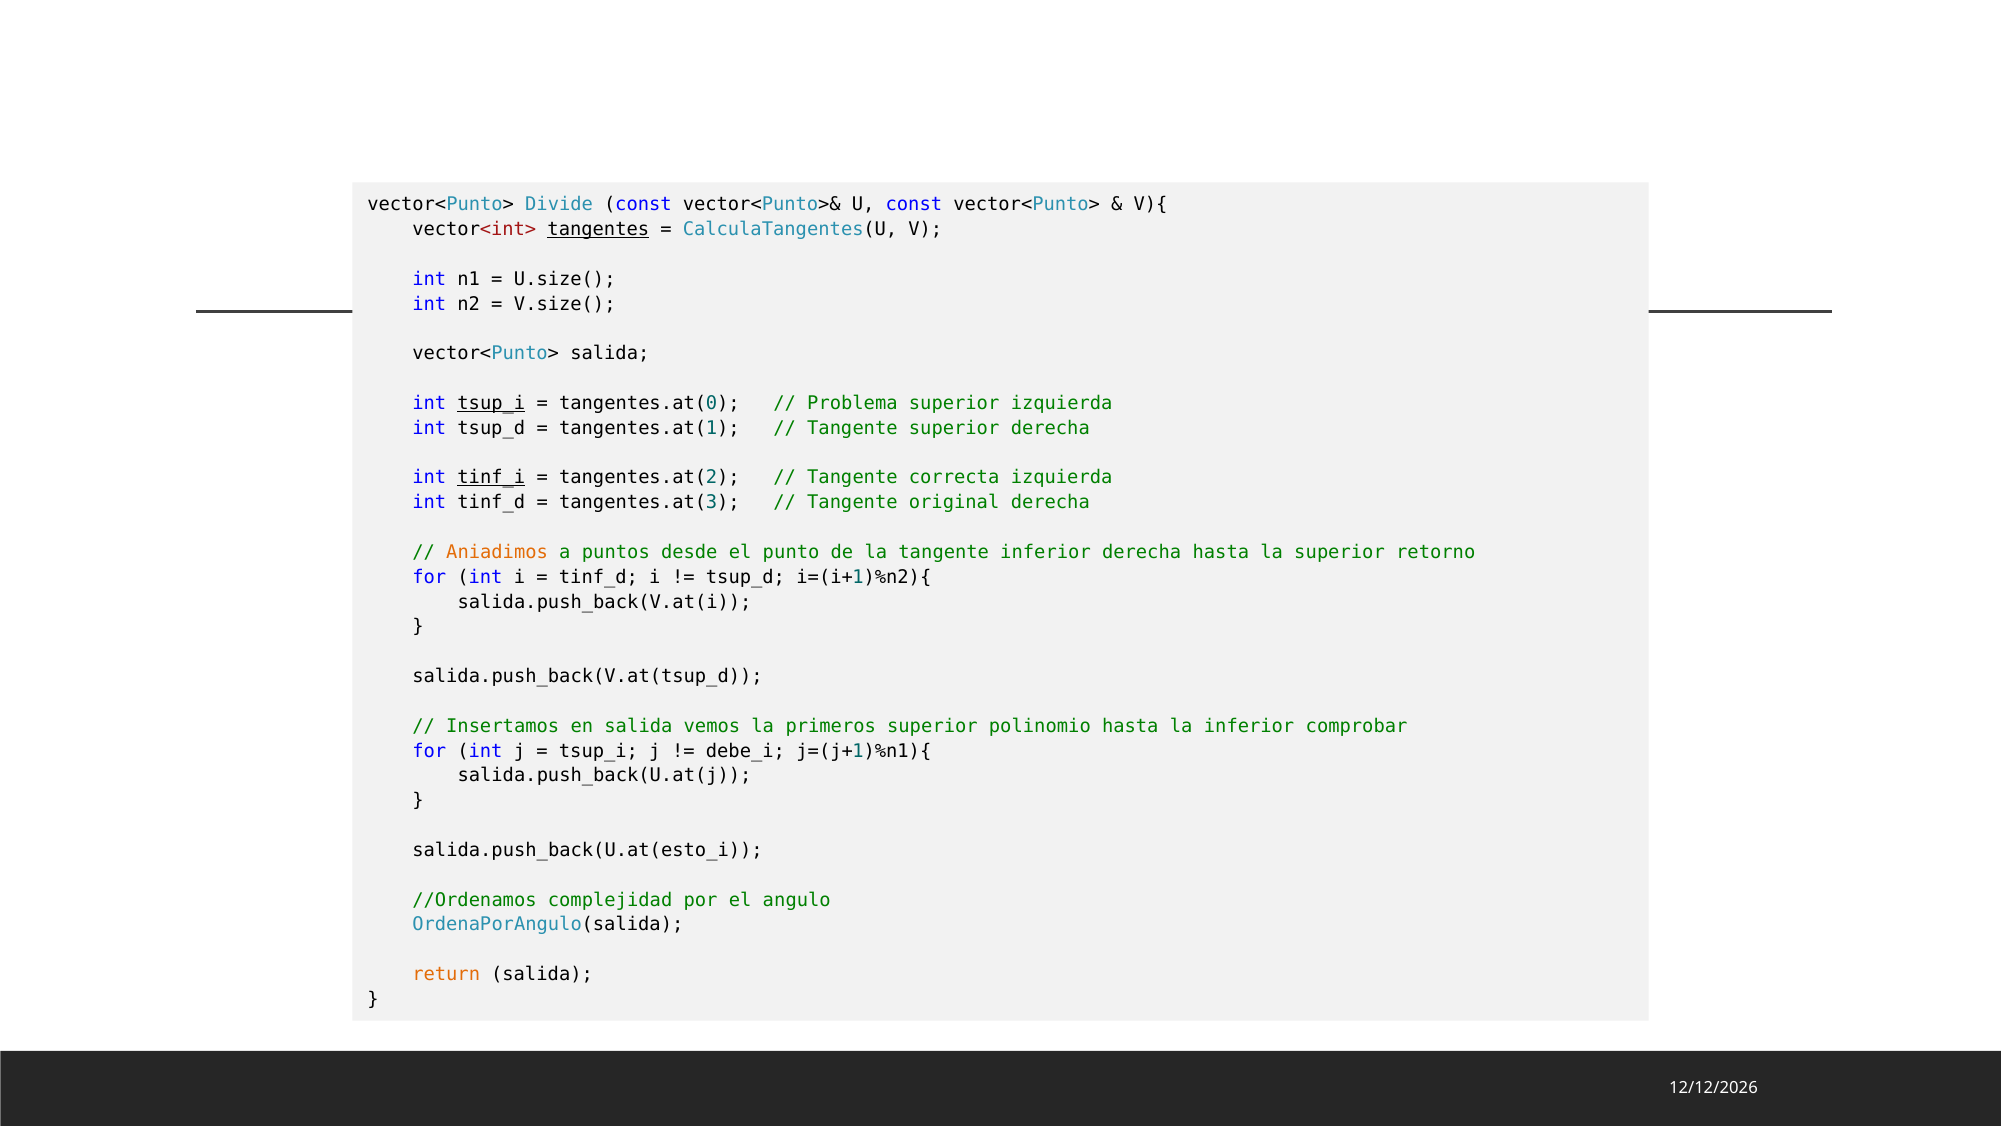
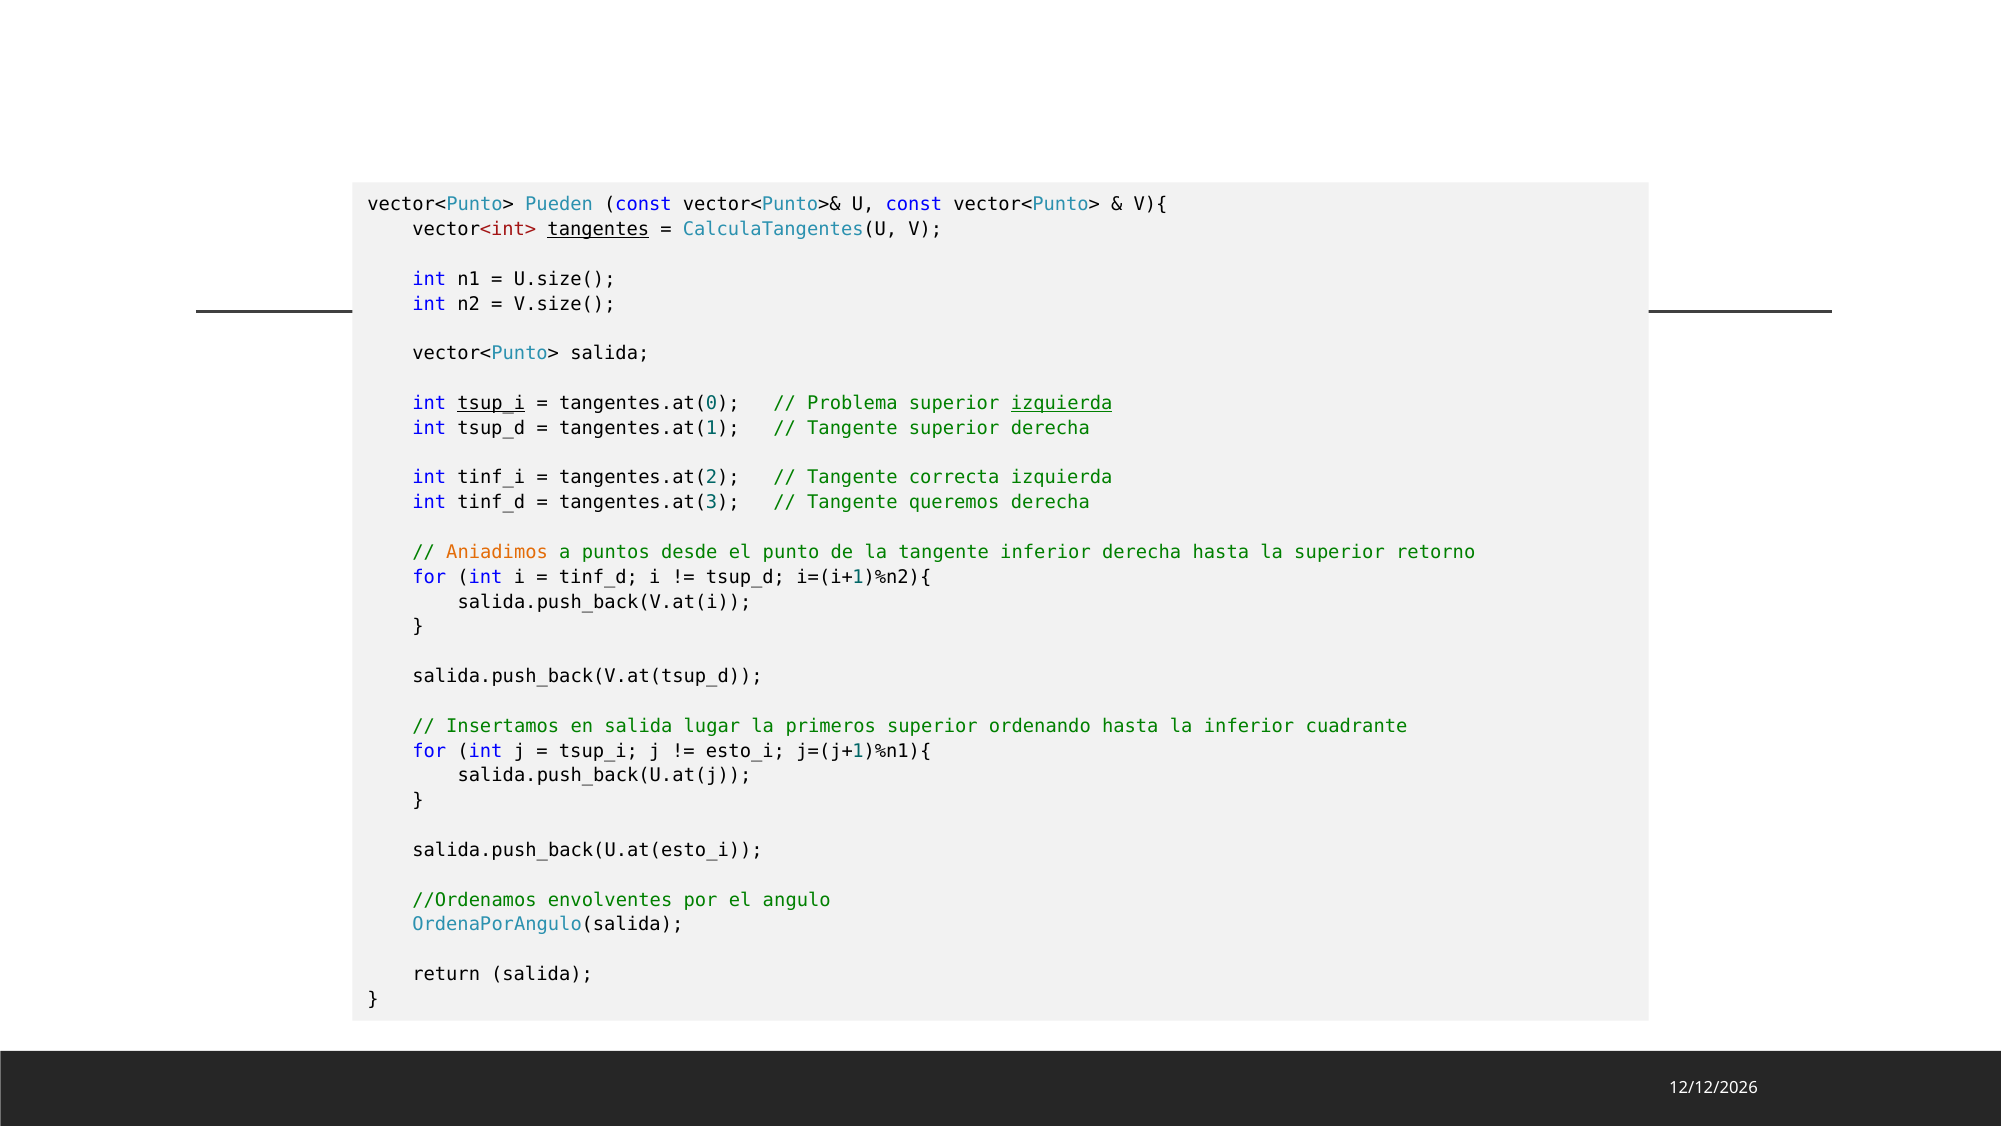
Divide: Divide -> Pueden (559, 205)
izquierda underline: none -> present (1062, 403)
tinf_i underline: present -> none (491, 478)
original: original -> queremos (954, 502)
vemos: vemos -> lugar (712, 726)
polinomio: polinomio -> ordenando (1040, 726)
comprobar: comprobar -> cuadrante (1357, 726)
debe_i: debe_i -> esto_i (745, 751)
complejidad: complejidad -> envolventes (610, 899)
return colour: orange -> black (446, 974)
